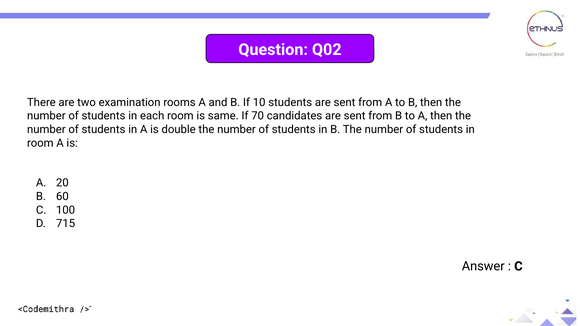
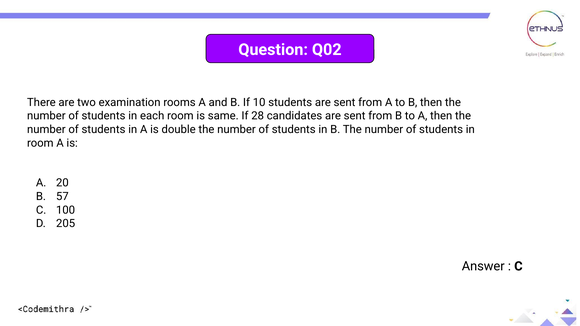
70: 70 -> 28 (258, 116)
60: 60 -> 57 (62, 197)
715: 715 -> 205 (66, 224)
